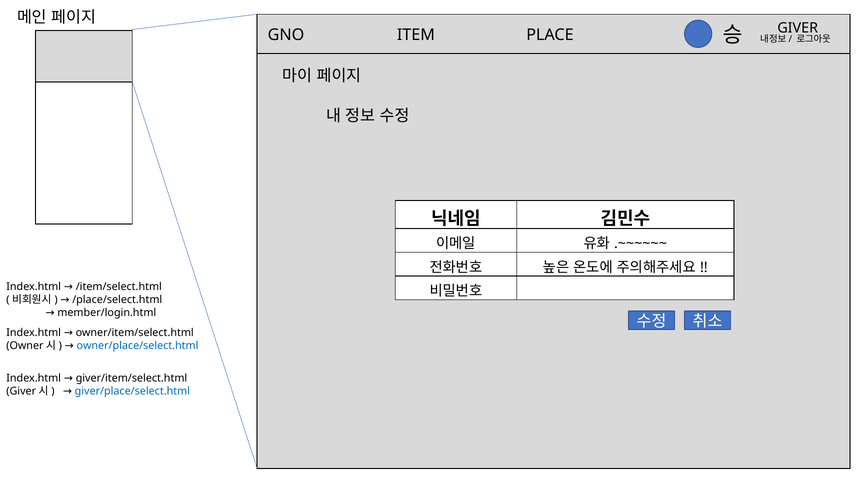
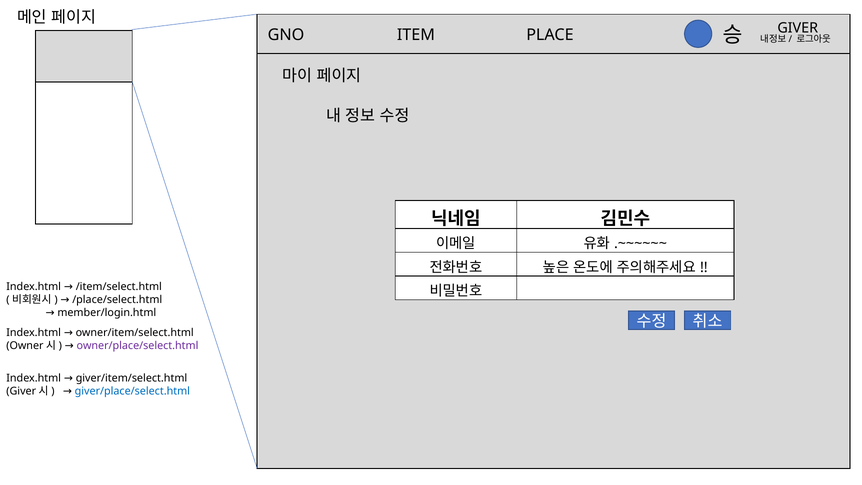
owner/place/select.html colour: blue -> purple (137, 345)
